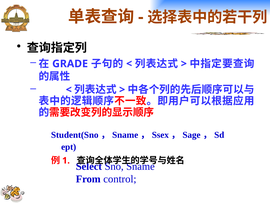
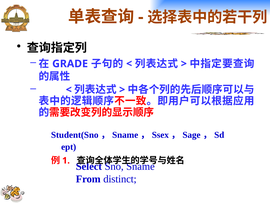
control: control -> distinct (120, 179)
